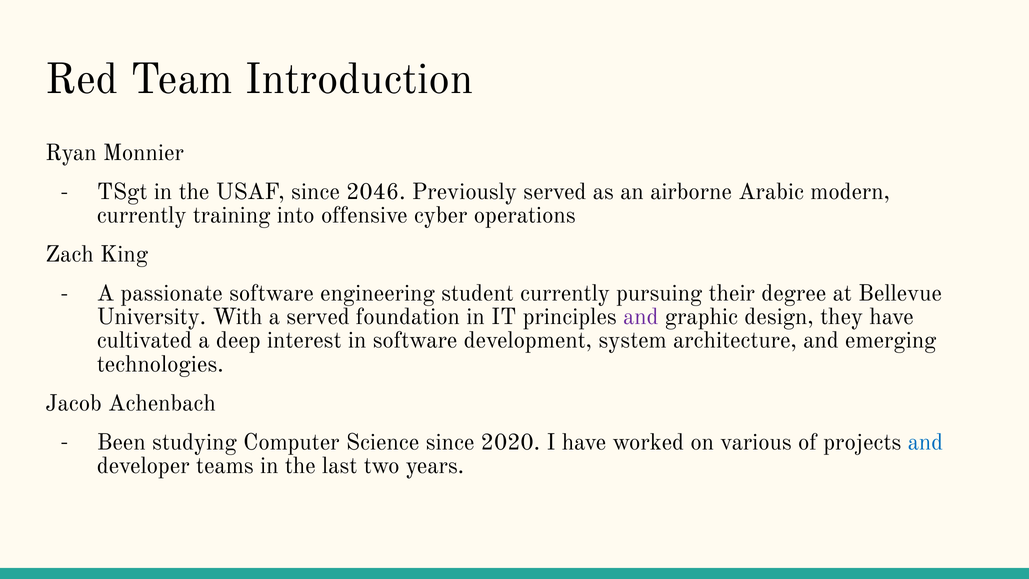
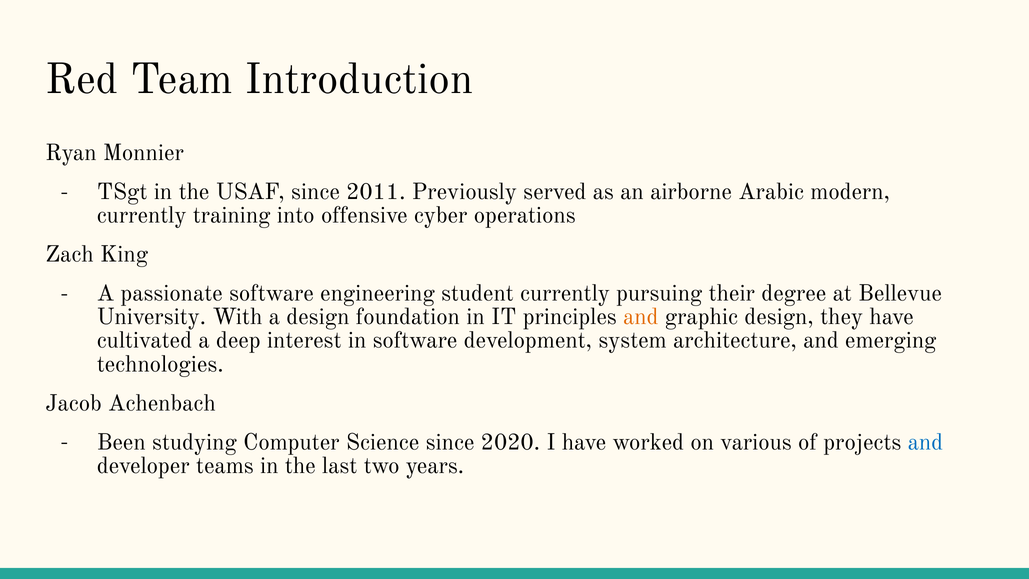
2046: 2046 -> 2011 (376, 192)
a served: served -> design (318, 317)
and colour: purple -> orange (641, 317)
